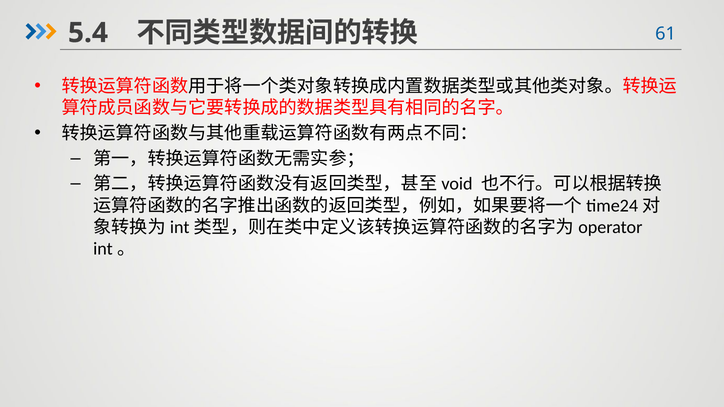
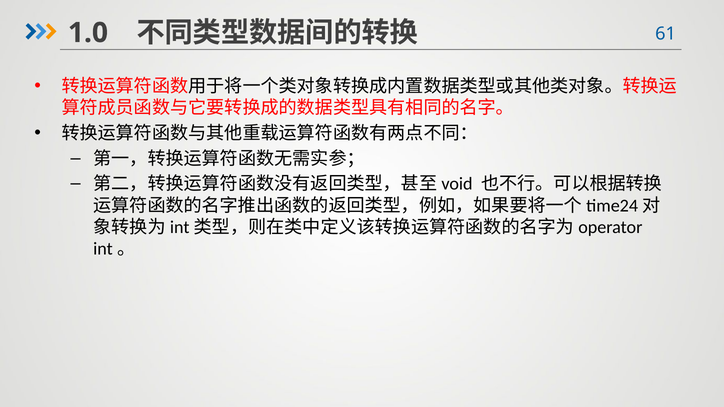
5.4: 5.4 -> 1.0 (88, 33)
